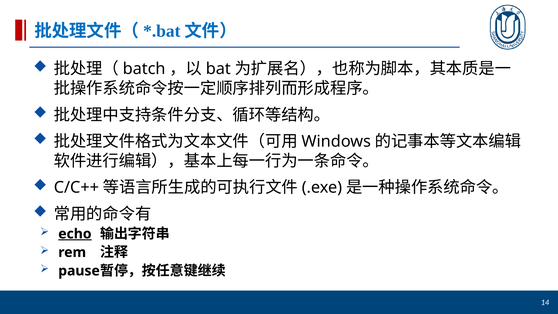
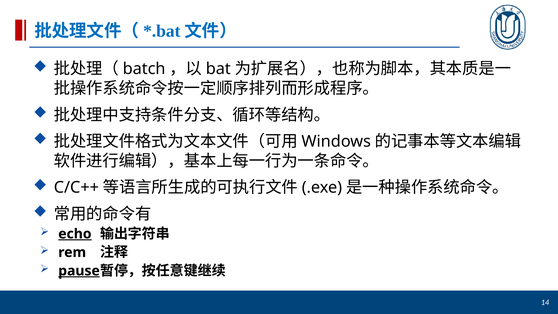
pause underline: none -> present (79, 271)
